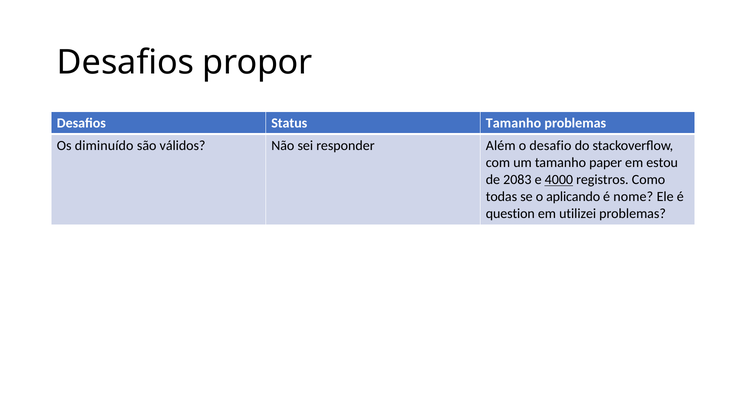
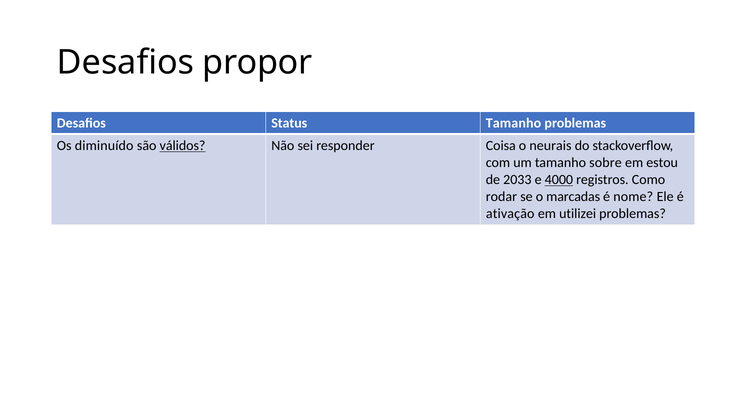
válidos underline: none -> present (183, 146)
Além: Além -> Coisa (501, 146)
desafio: desafio -> neurais (550, 146)
paper: paper -> sobre (605, 163)
2083: 2083 -> 2033 (517, 180)
todas: todas -> rodar (501, 197)
aplicando: aplicando -> marcadas (573, 197)
question: question -> ativação (510, 214)
